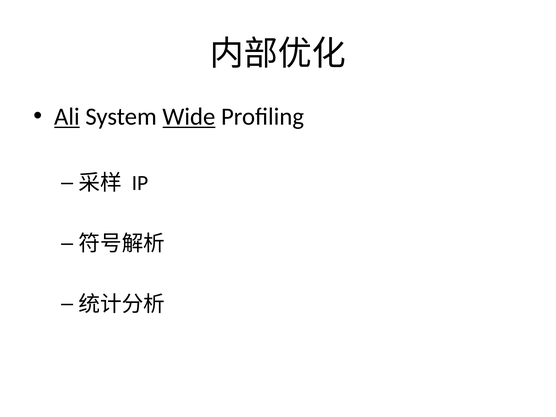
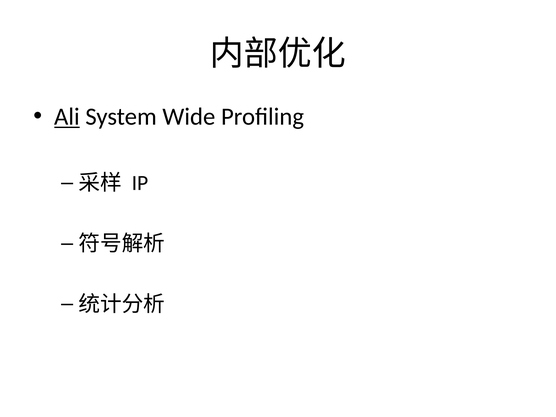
Wide underline: present -> none (189, 117)
